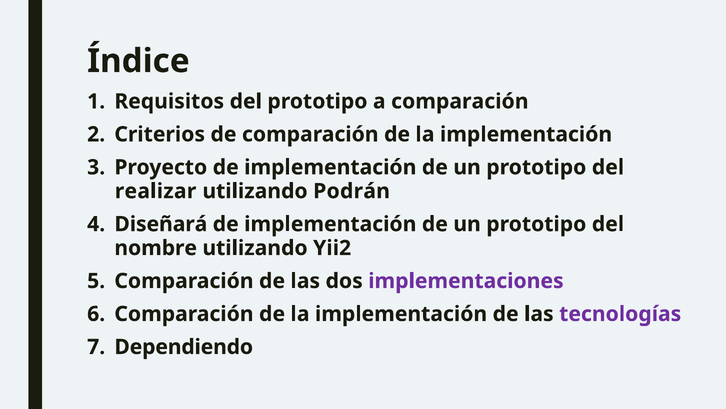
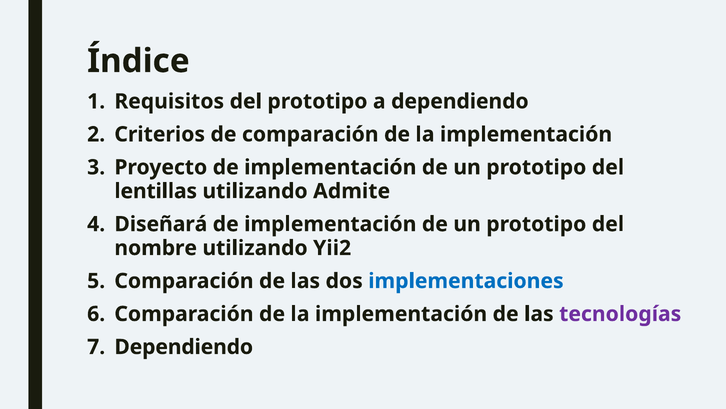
a comparación: comparación -> dependiendo (460, 101)
realizar: realizar -> lentillas (156, 191)
Podrán: Podrán -> Admite (352, 191)
implementaciones colour: purple -> blue (466, 281)
